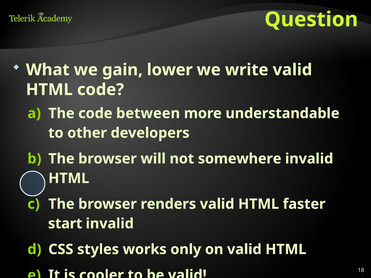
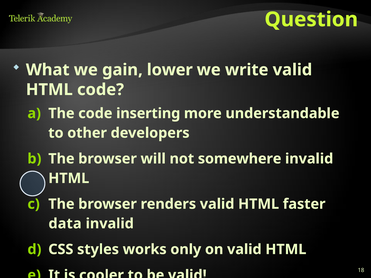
between: between -> inserting (148, 113)
start: start -> data (65, 224)
